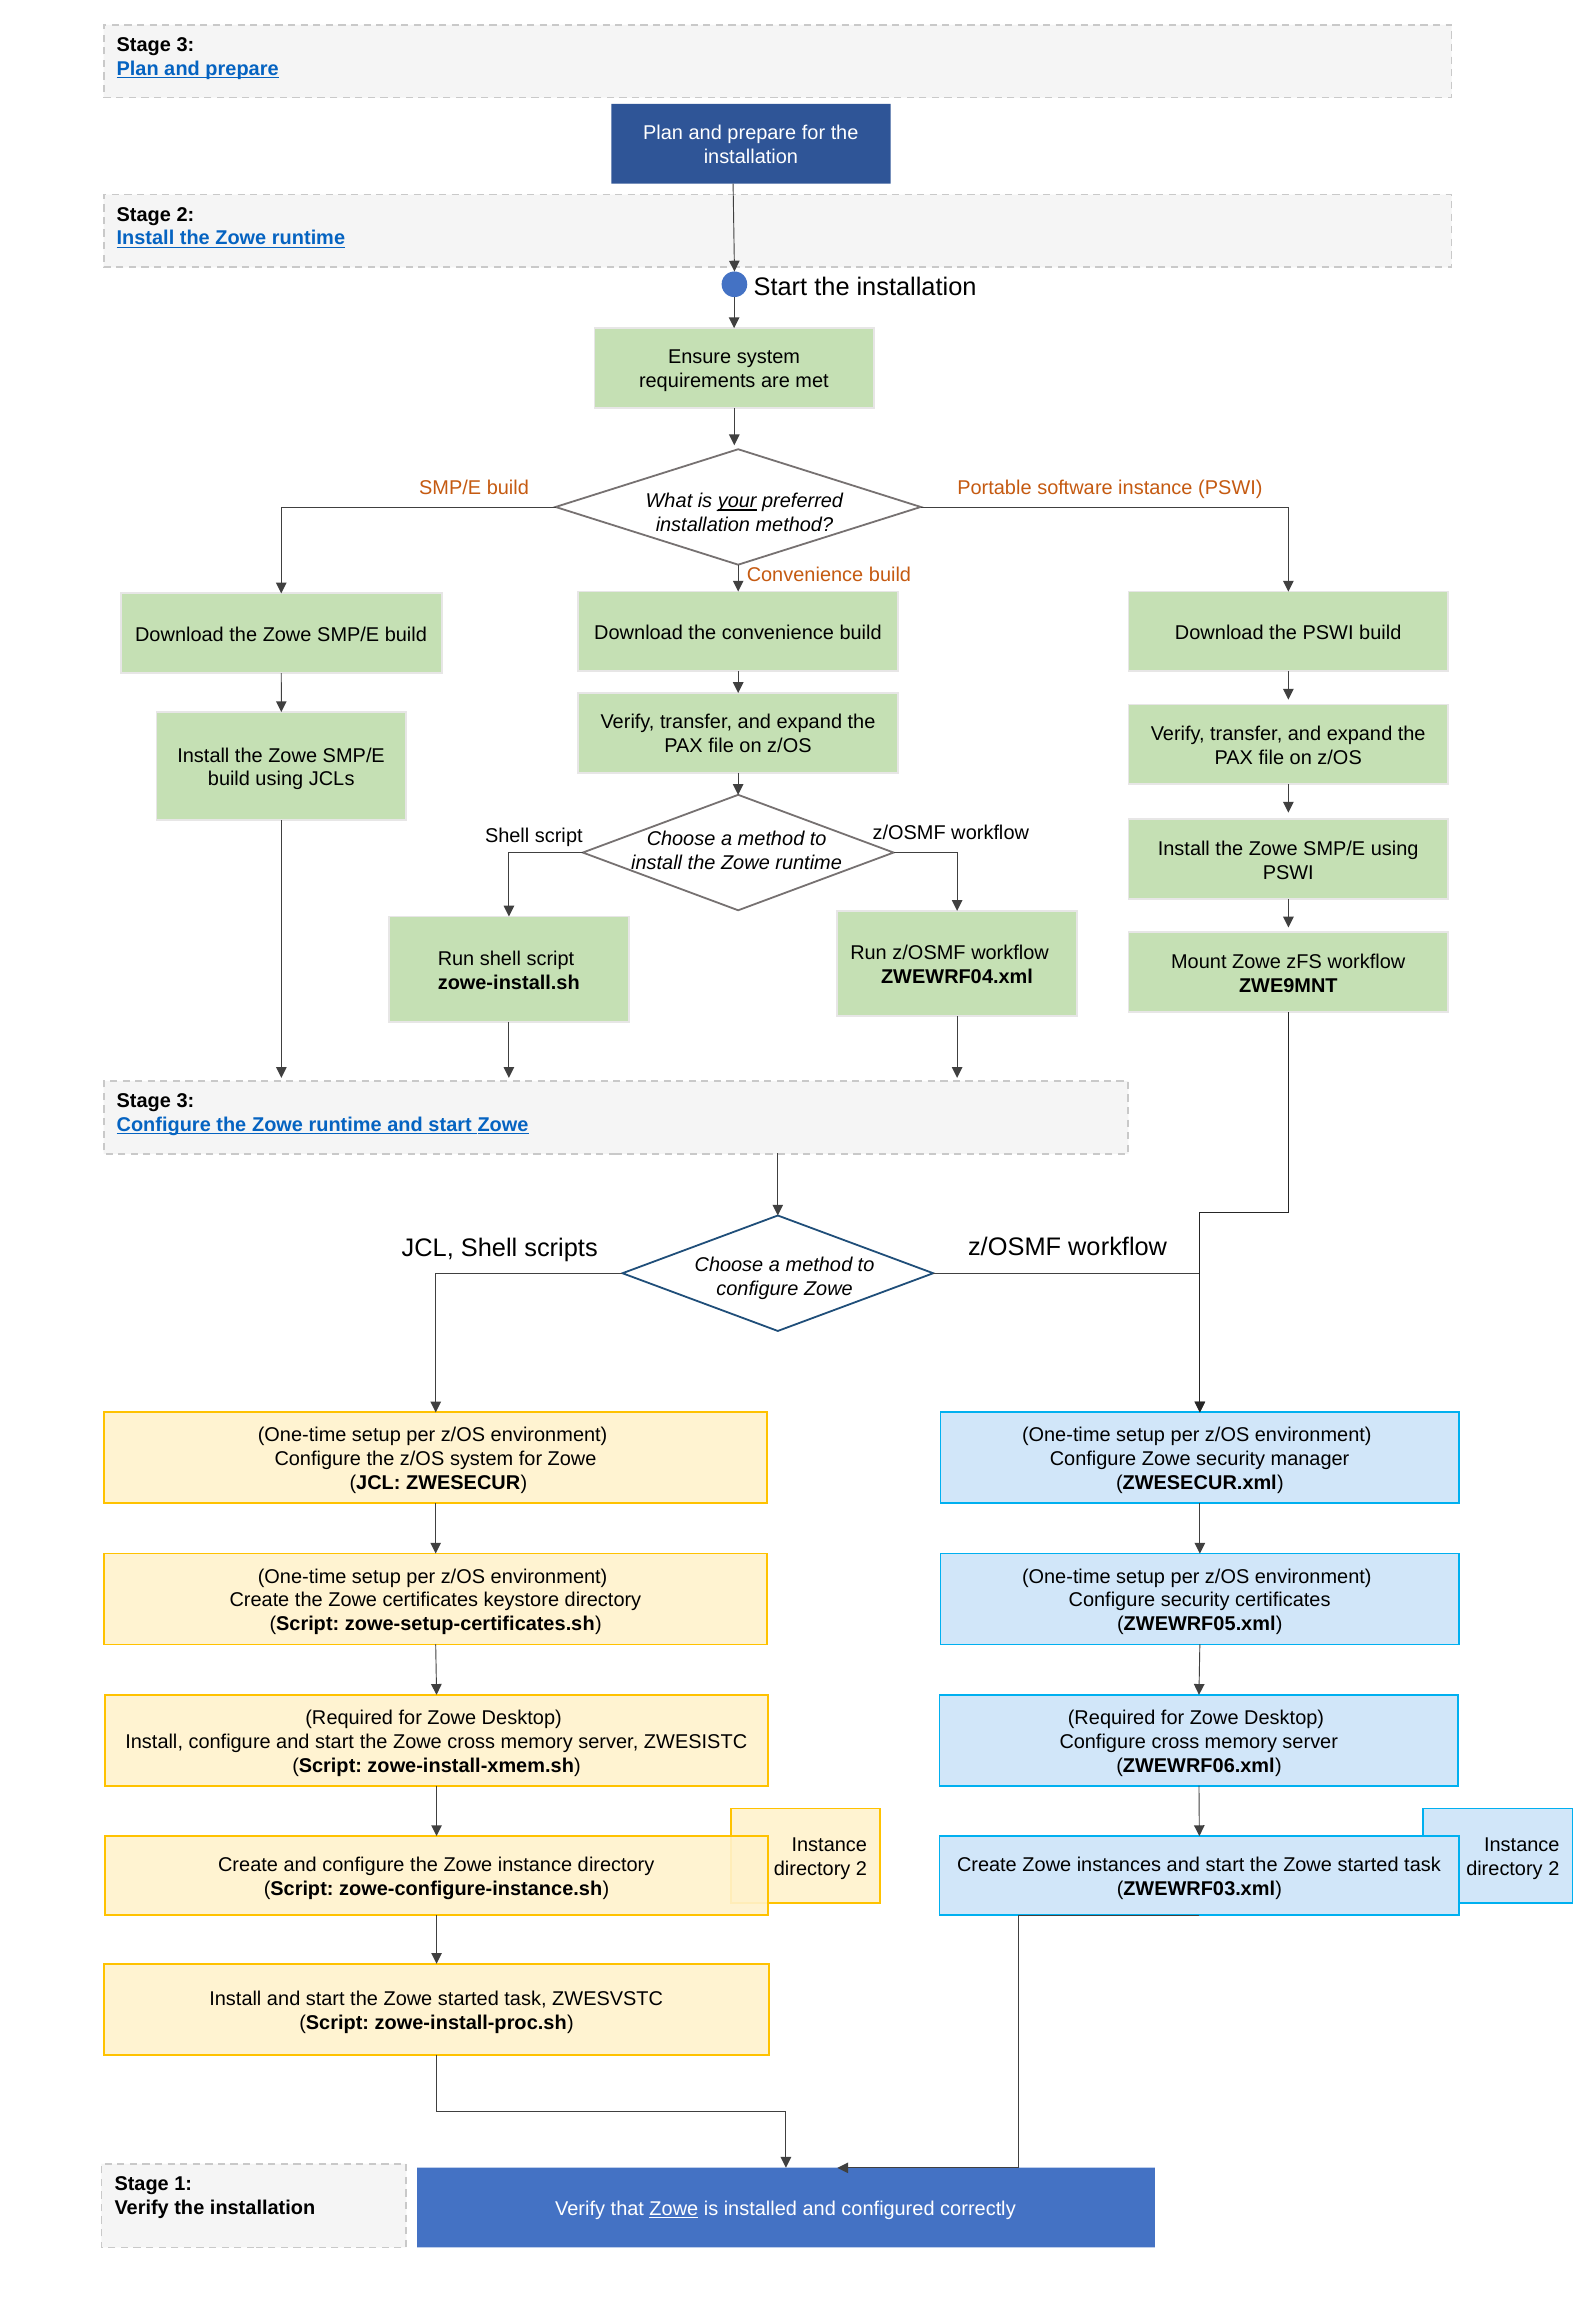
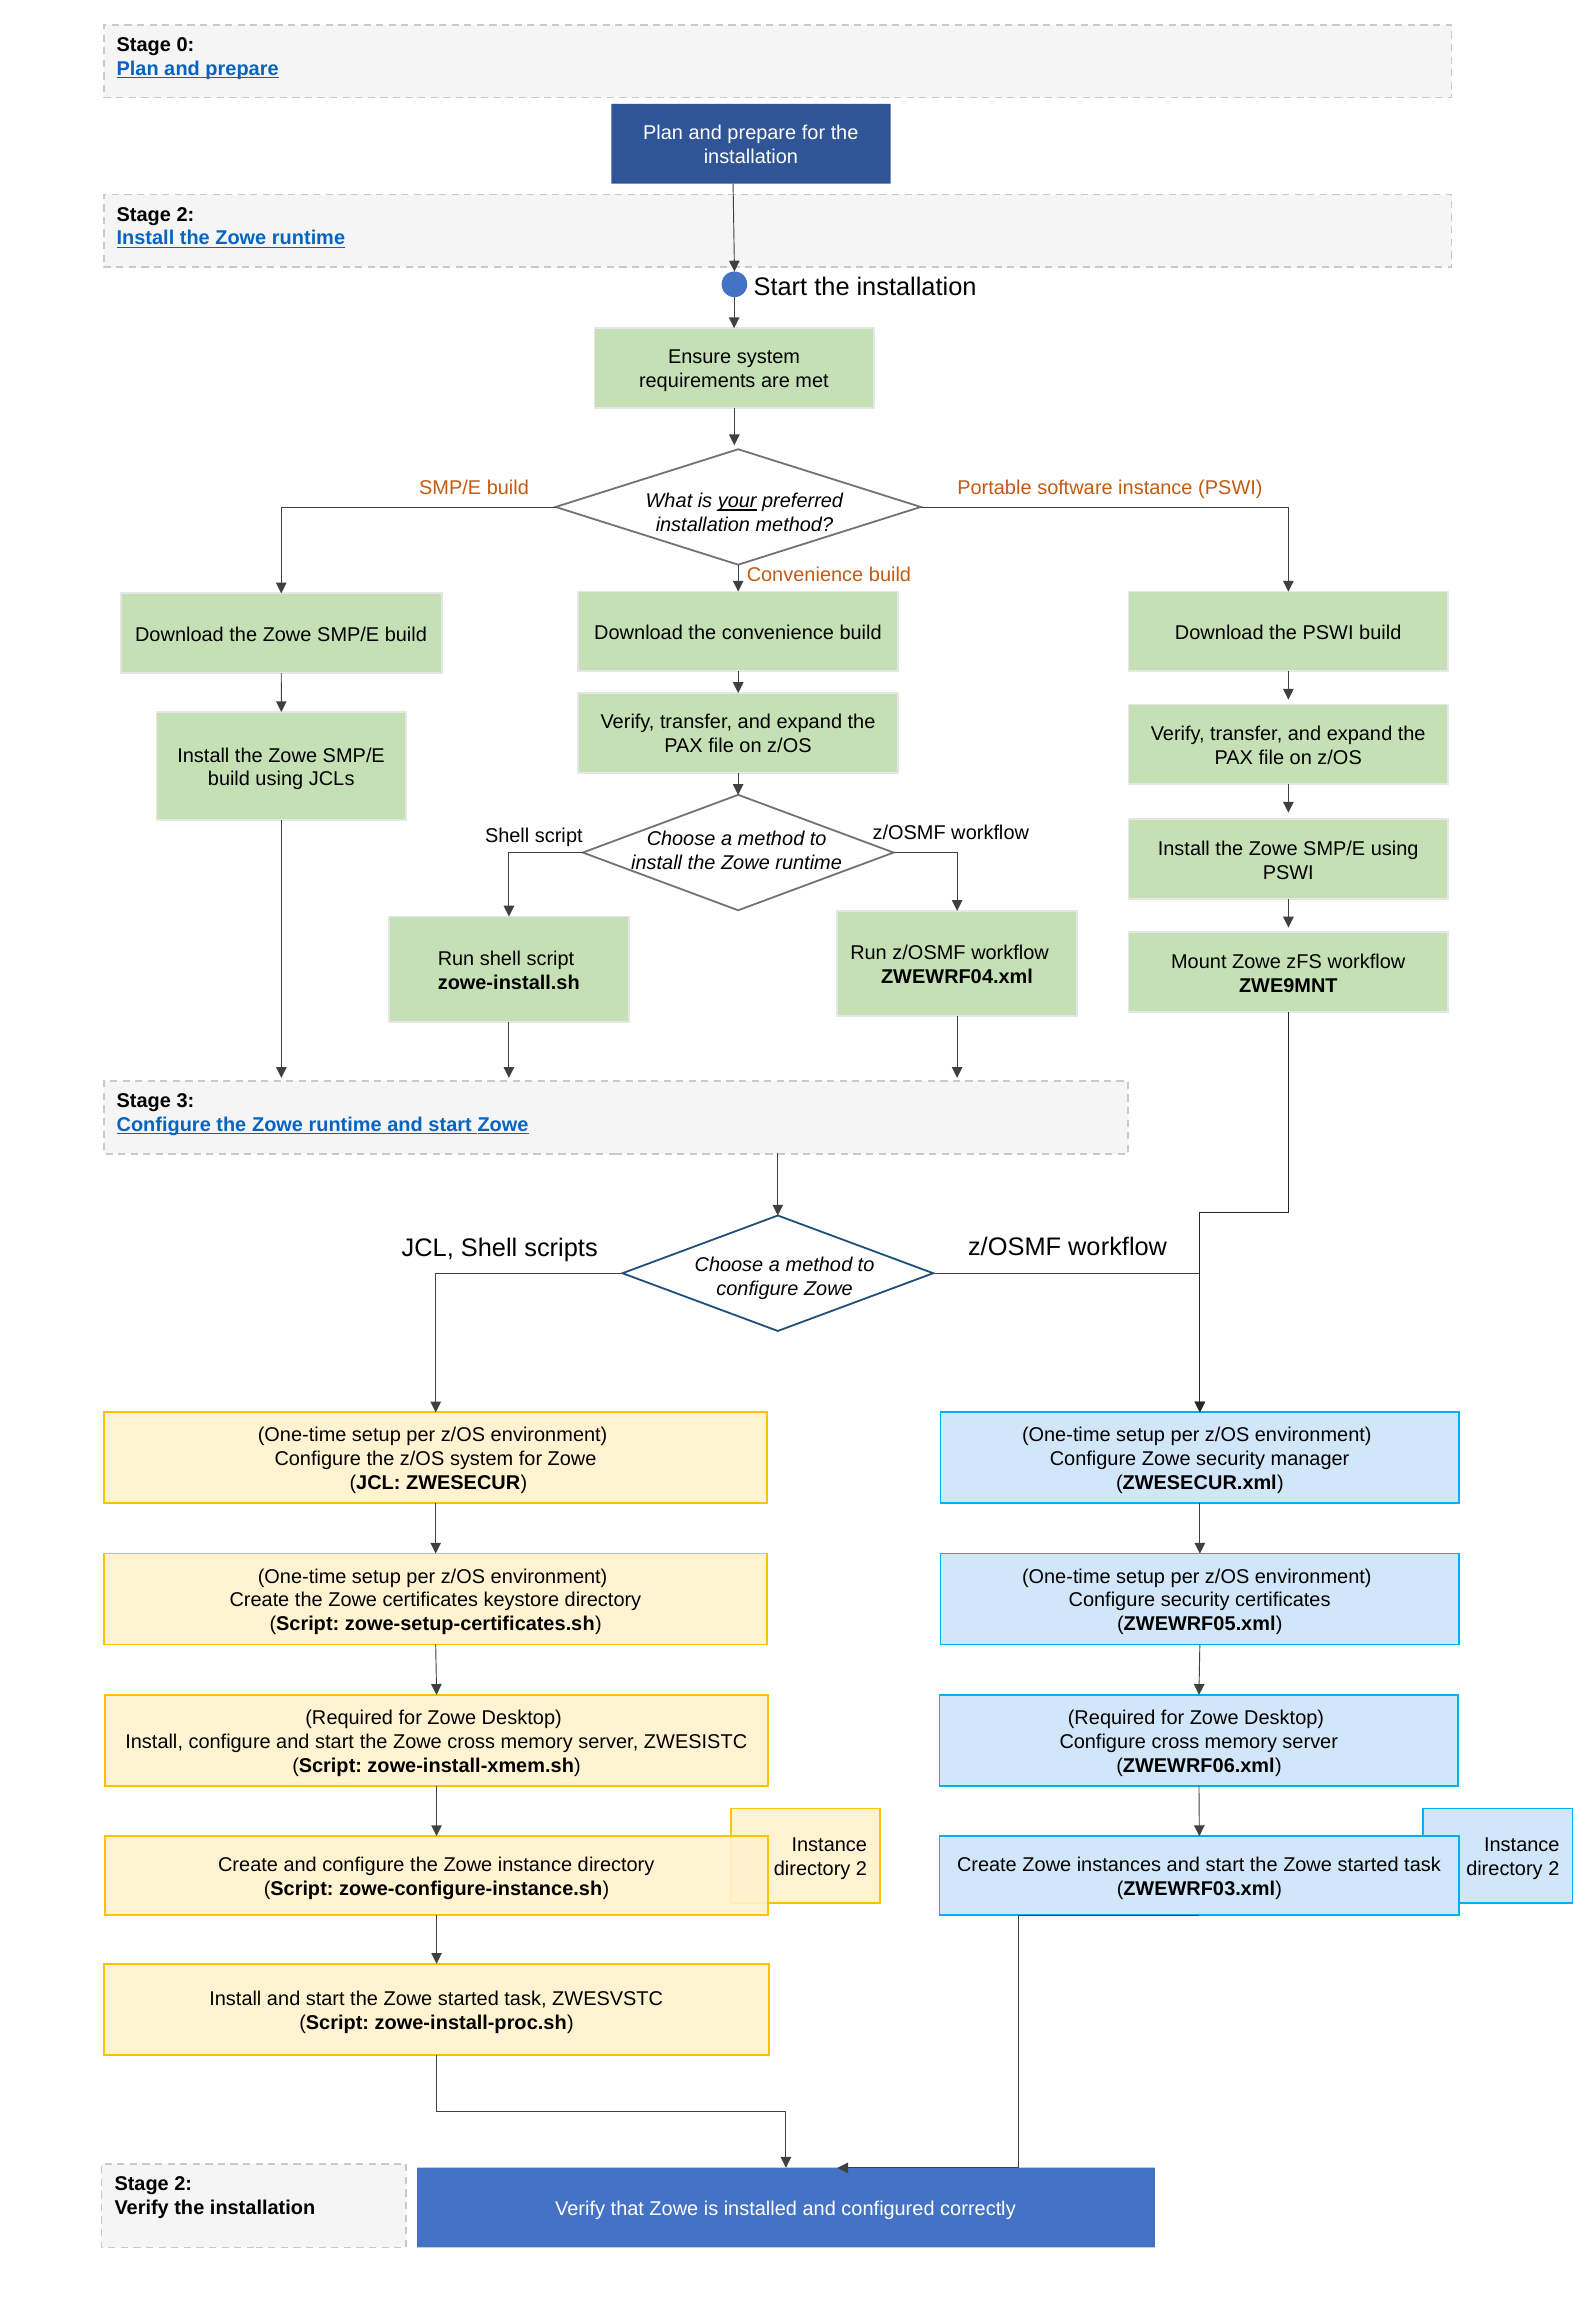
3: 3 -> 0 (185, 45)
1: 1 -> 2 (183, 2184)
Zowe underline: present -> none (674, 2209)
